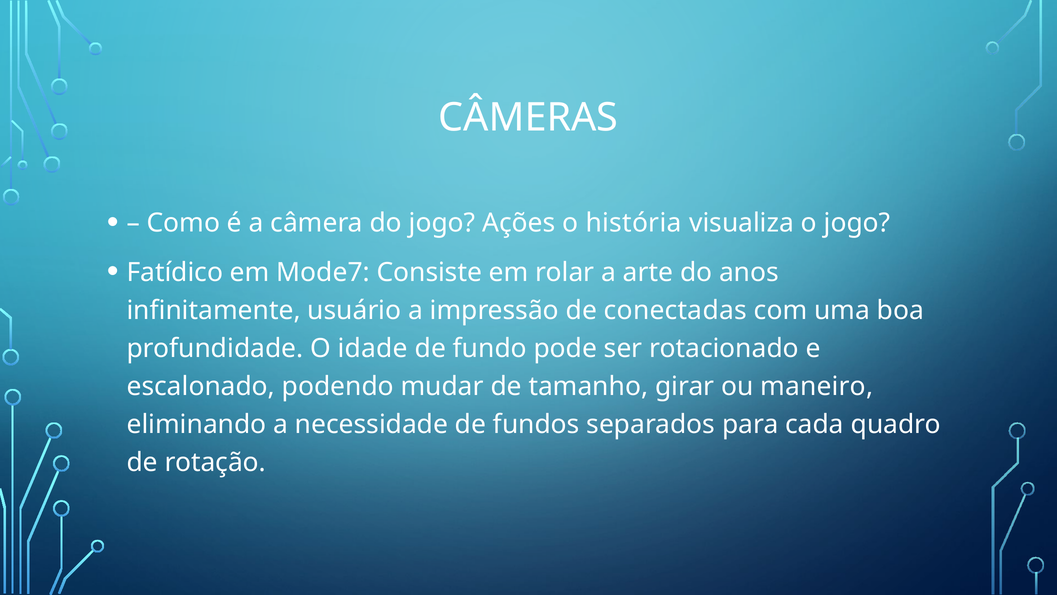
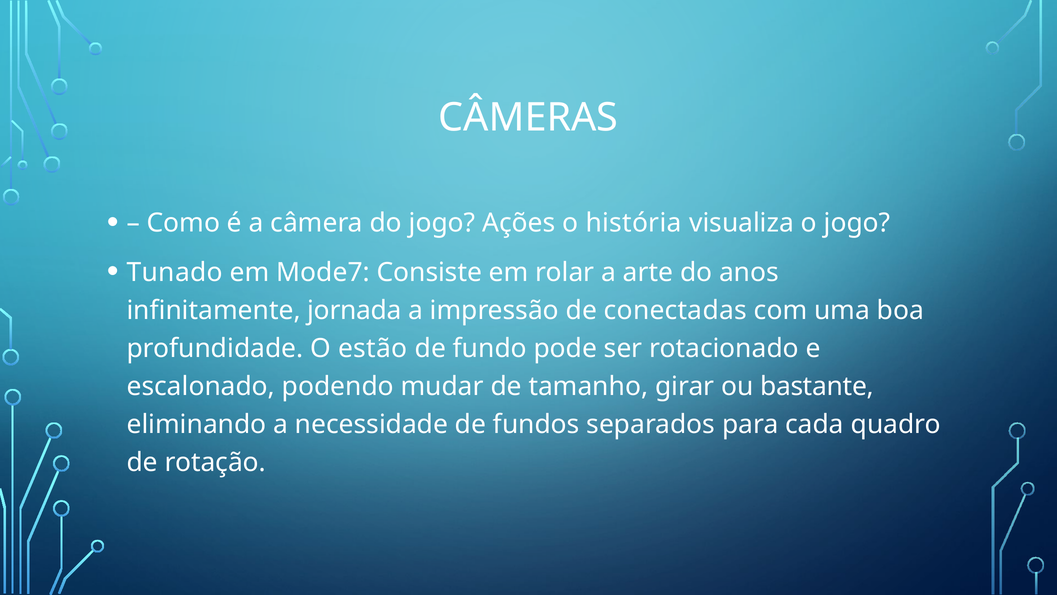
Fatídico: Fatídico -> Tunado (175, 272)
usuário: usuário -> jornada (354, 310)
idade: idade -> estão (373, 348)
maneiro: maneiro -> bastante (817, 386)
